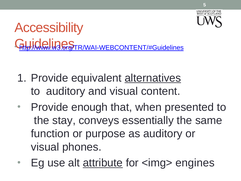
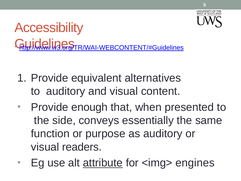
alternatives underline: present -> none (153, 78)
stay: stay -> side (64, 120)
phones: phones -> readers (82, 147)
